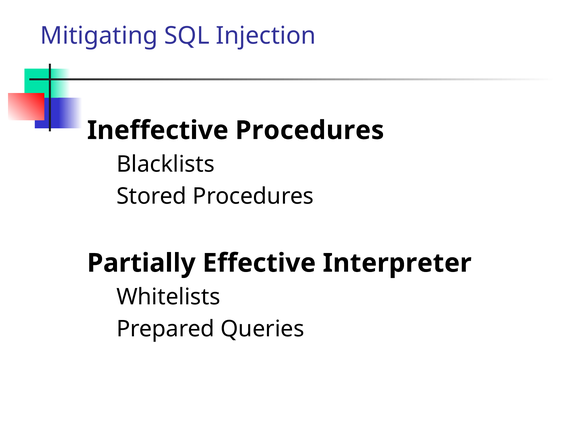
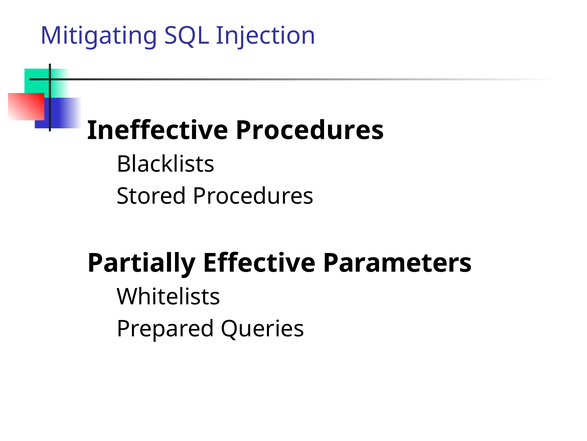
Interpreter: Interpreter -> Parameters (397, 263)
